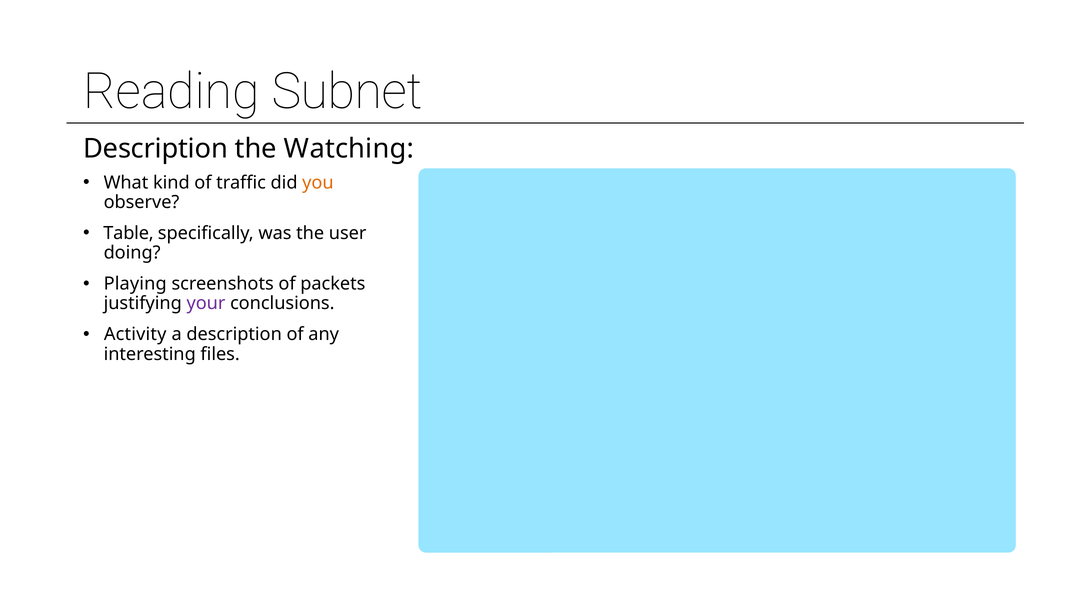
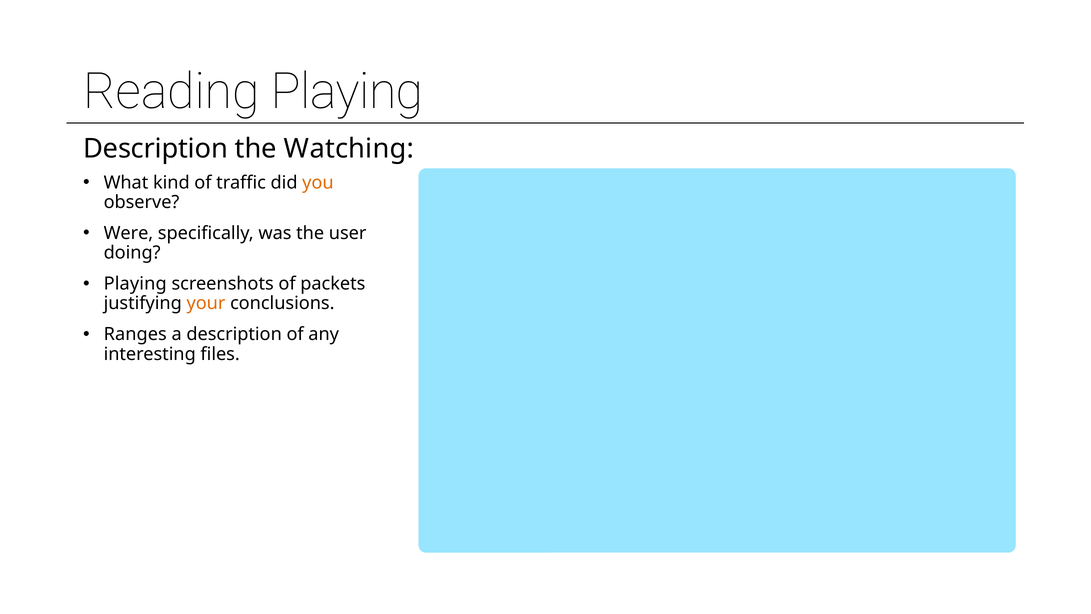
Reading Subnet: Subnet -> Playing (347, 92)
Table: Table -> Were (128, 233)
your colour: purple -> orange (206, 303)
Activity: Activity -> Ranges (135, 334)
